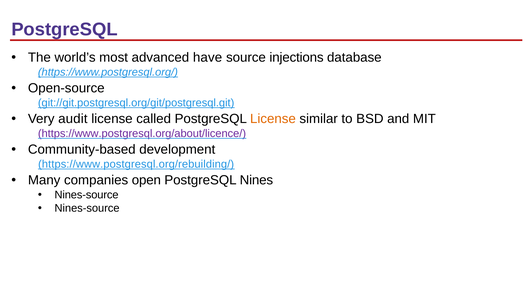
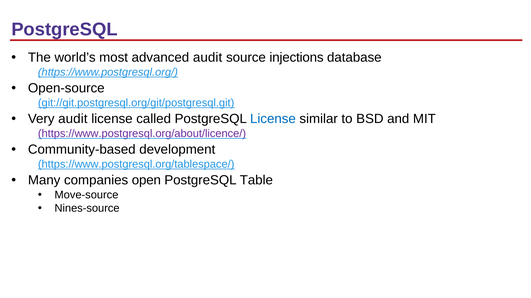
advanced have: have -> audit (208, 58)
License colour: orange -> blue (273, 119)
https://www.postgresql.org/rebuilding/: https://www.postgresql.org/rebuilding/ -> https://www.postgresql.org/tablespace/ (136, 165)
Nines: Nines -> Table (256, 181)
Nines-source: Nines-source -> Move-source (86, 195)
